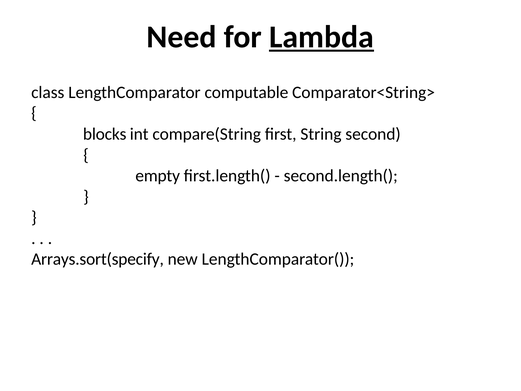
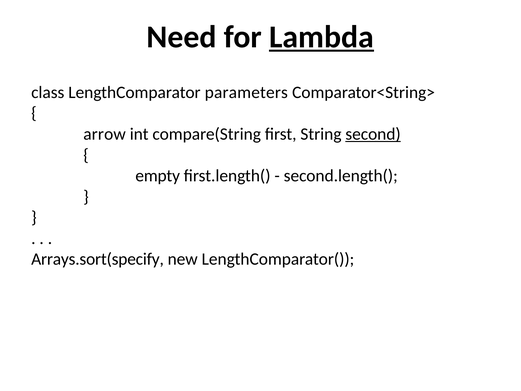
computable: computable -> parameters (246, 92)
blocks: blocks -> arrow (105, 134)
second underline: none -> present (373, 134)
